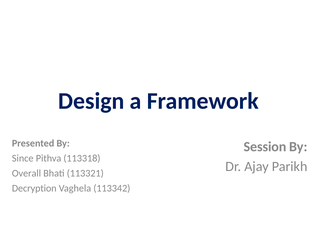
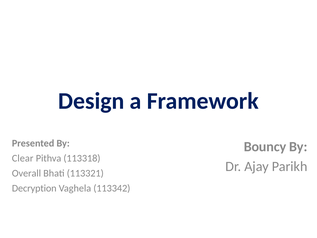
Session: Session -> Bouncy (265, 147)
Since: Since -> Clear (23, 158)
